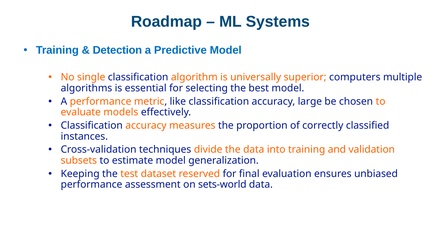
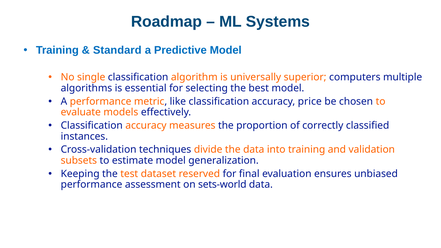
Detection: Detection -> Standard (117, 50)
large: large -> price (310, 101)
